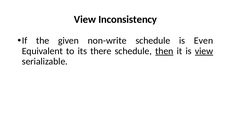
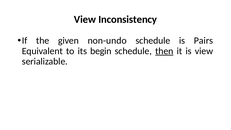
non-write: non-write -> non-undo (107, 41)
Even: Even -> Pairs (203, 41)
there: there -> begin (101, 51)
view underline: present -> none (204, 51)
